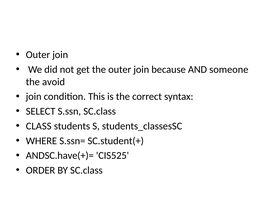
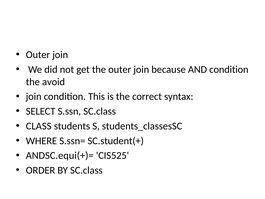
AND someone: someone -> condition (229, 69)
ANDSC.have(+)=: ANDSC.have(+)= -> ANDSC.equi(+)= (60, 155)
